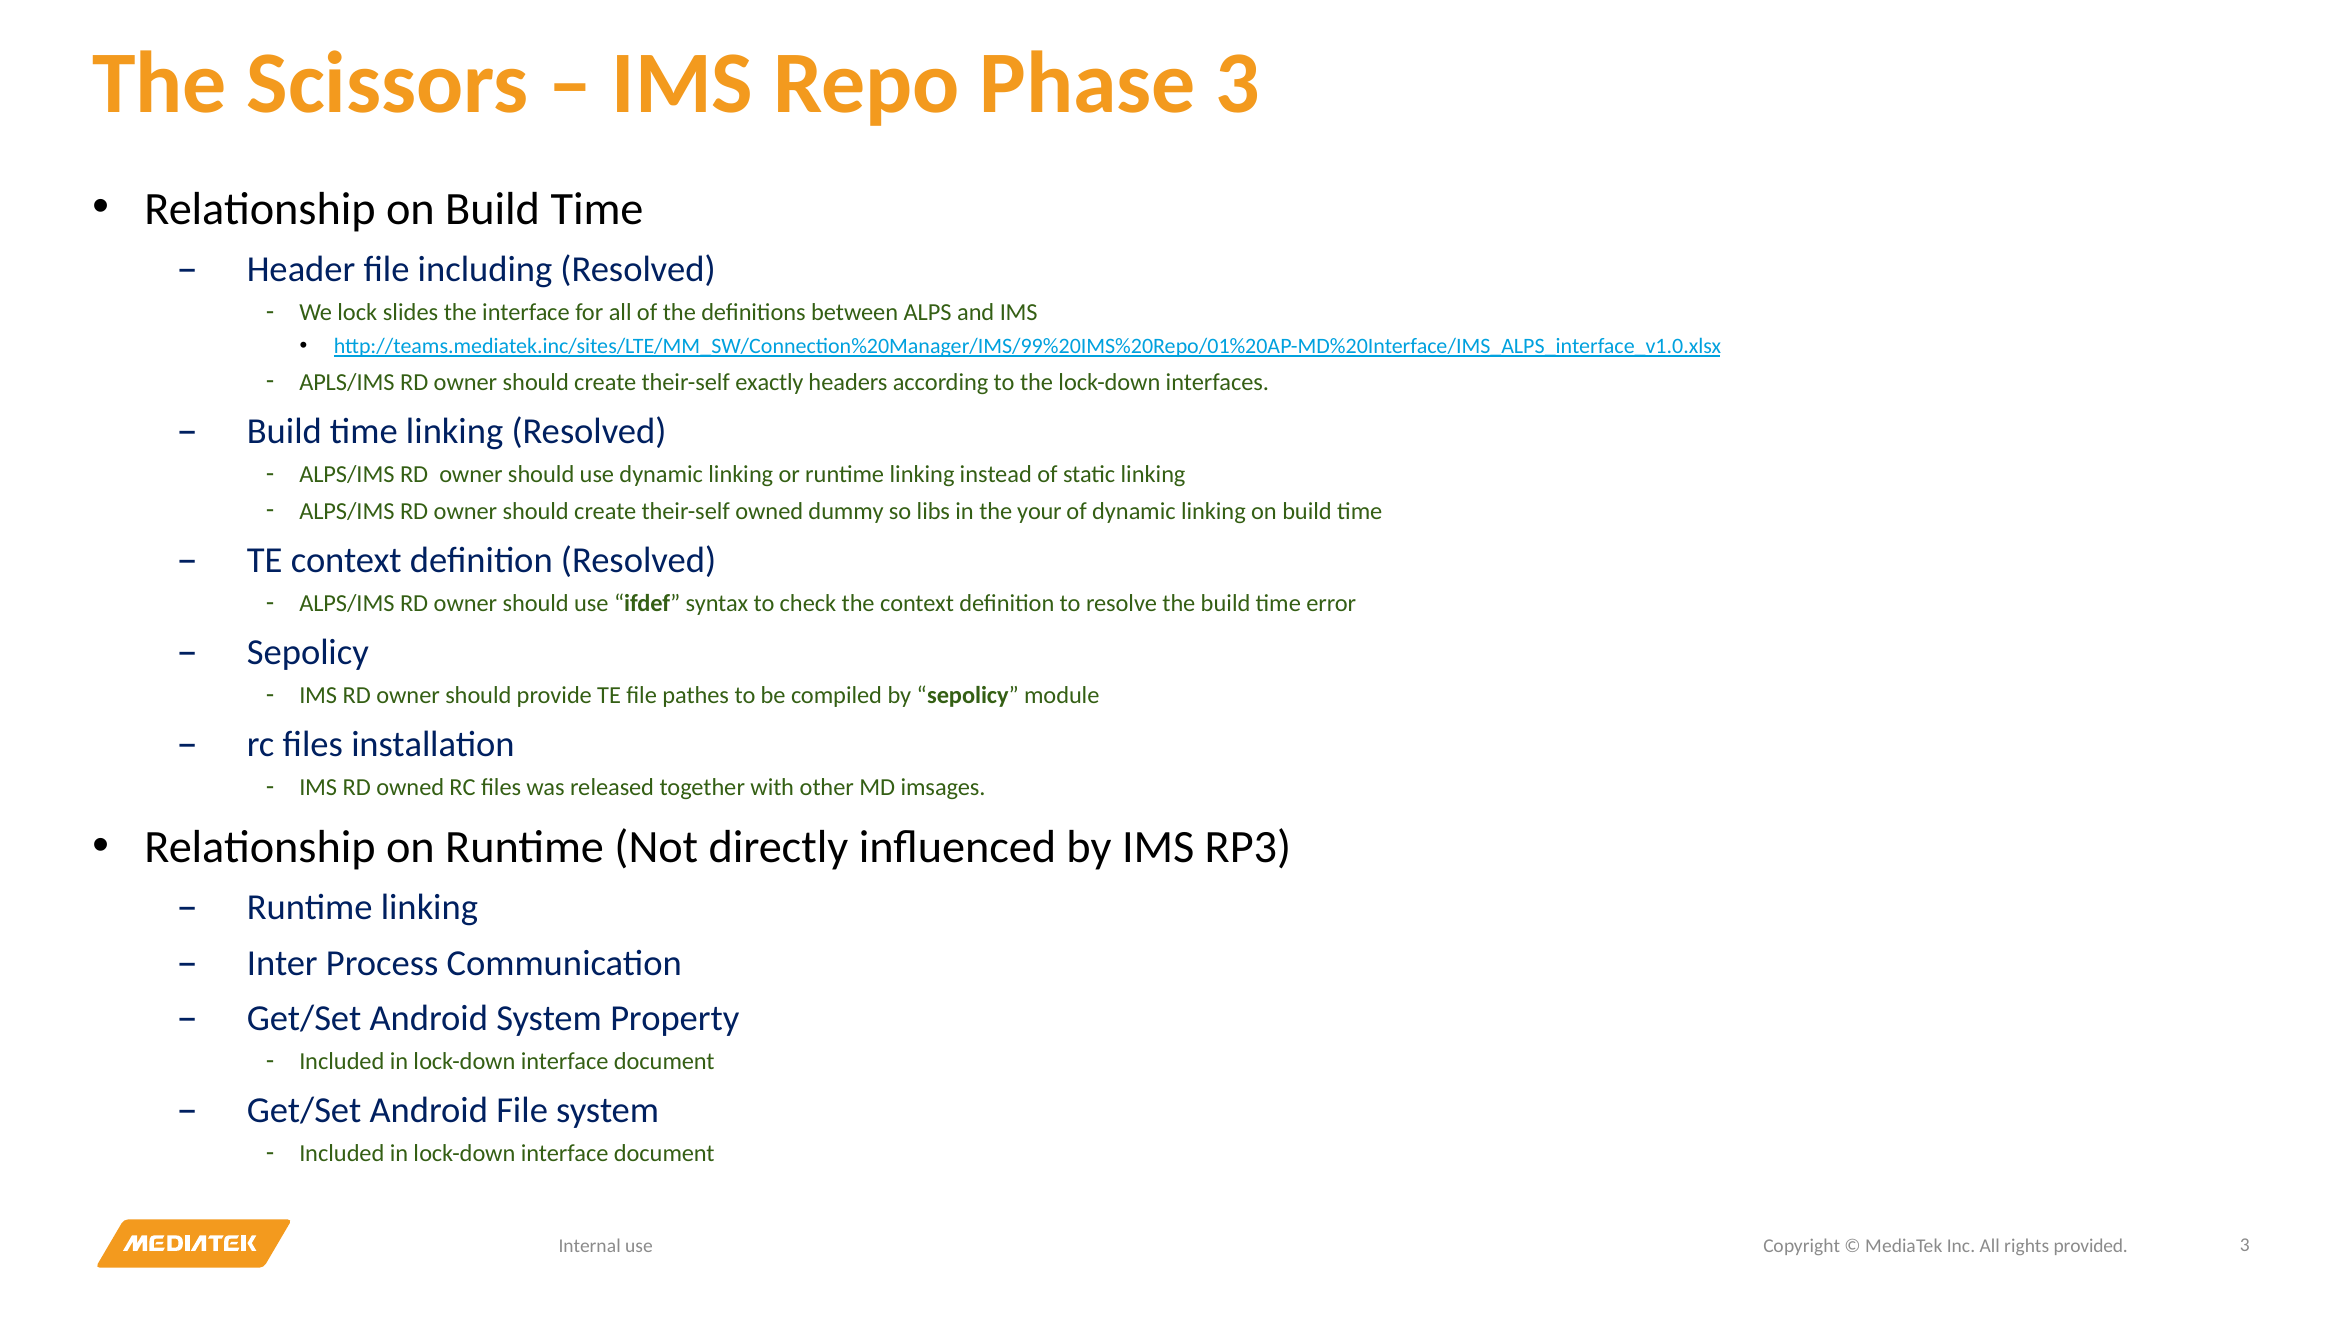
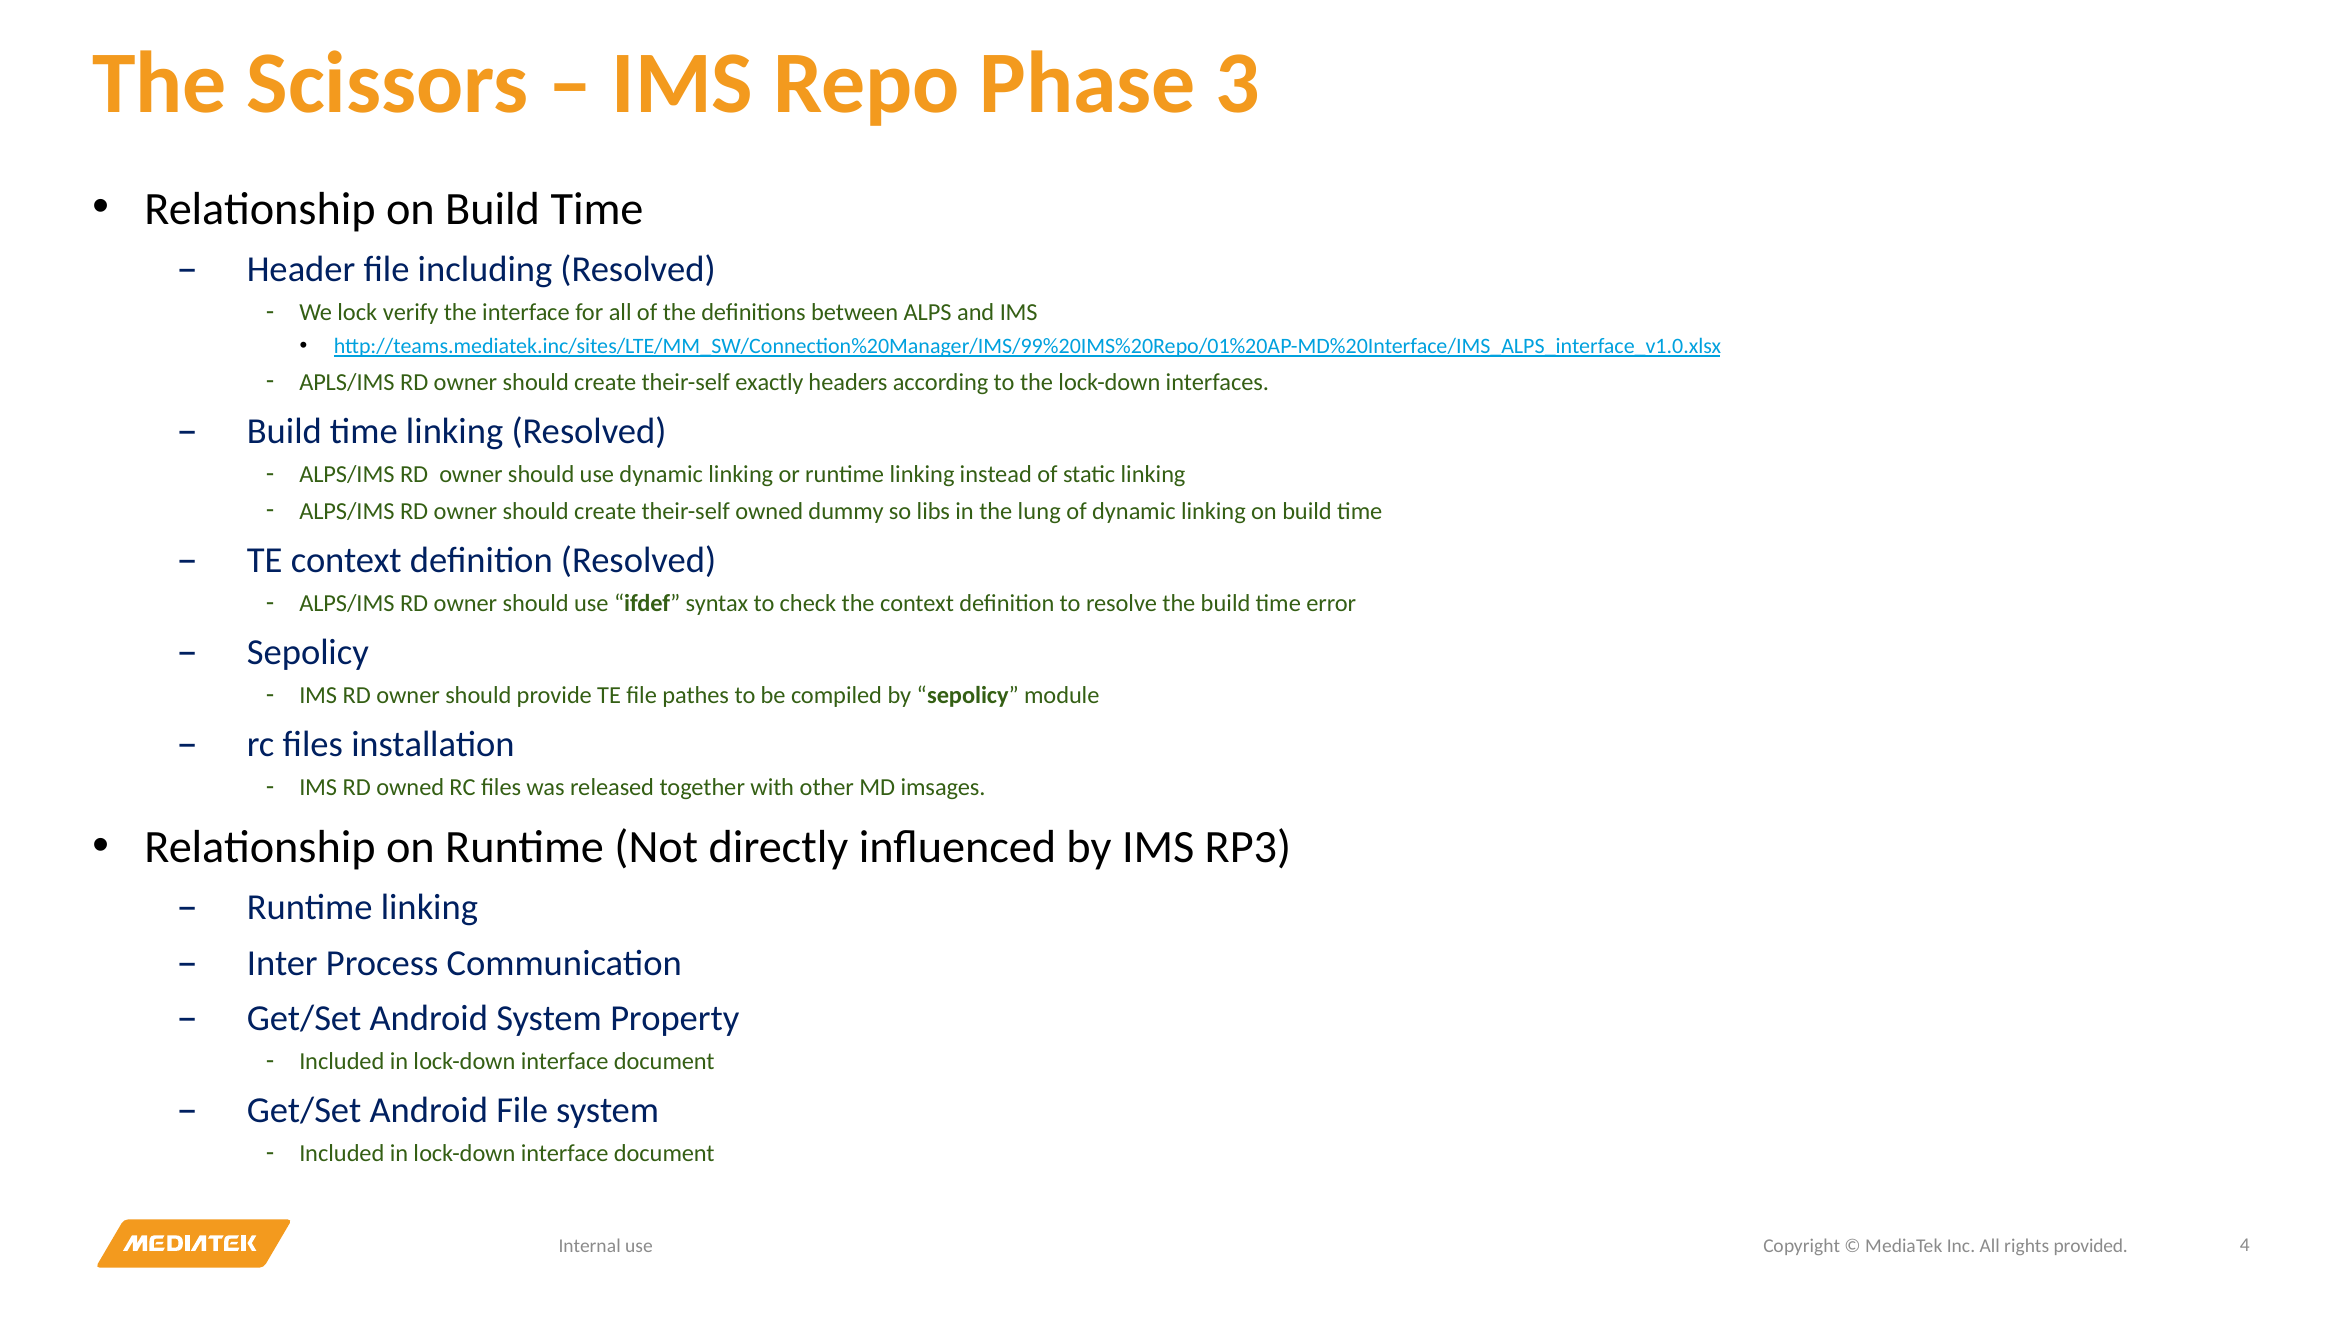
slides: slides -> verify (411, 313)
your: your -> lung (1039, 511)
use 3: 3 -> 4 (2245, 1245)
